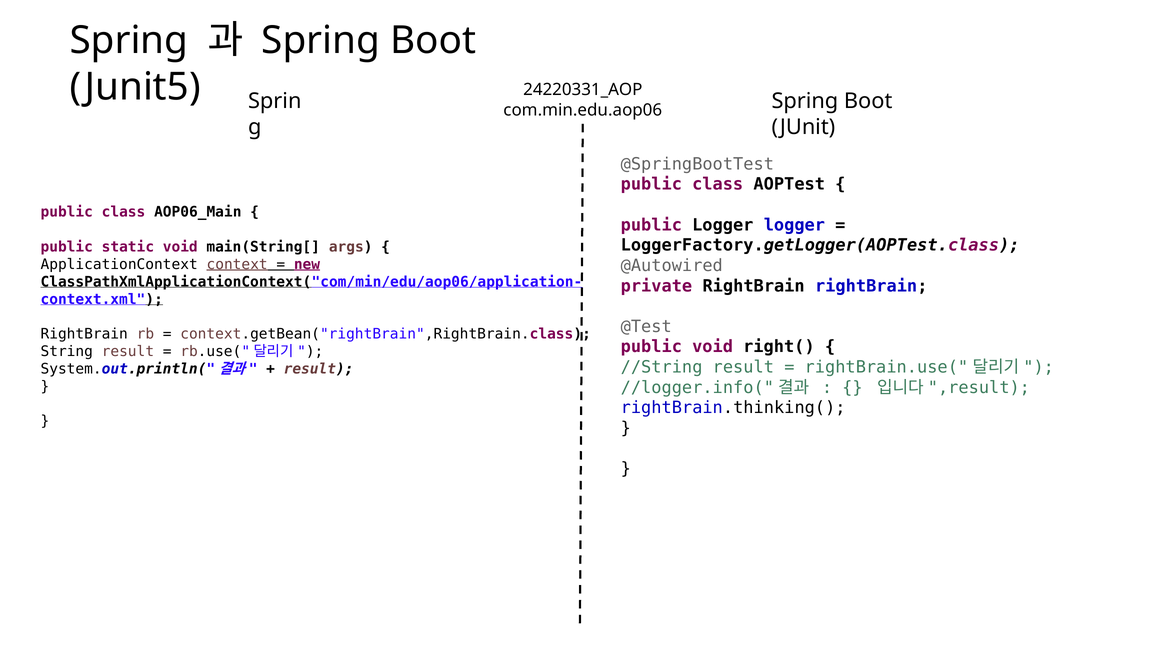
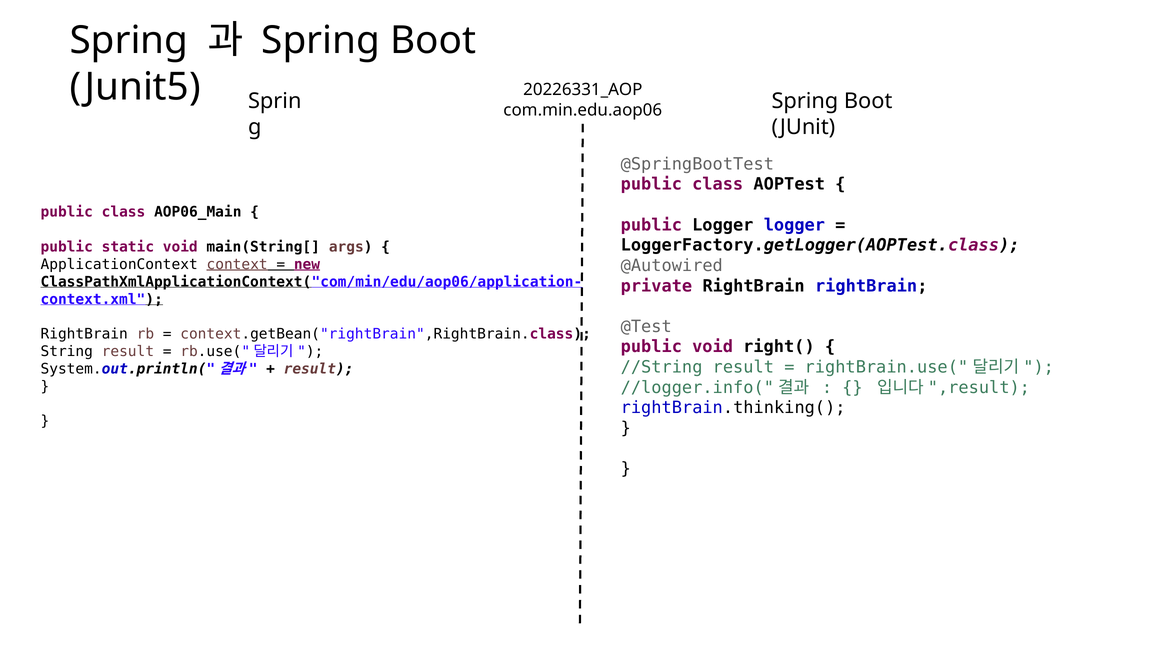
24220331_AOP: 24220331_AOP -> 20226331_AOP (583, 90)
